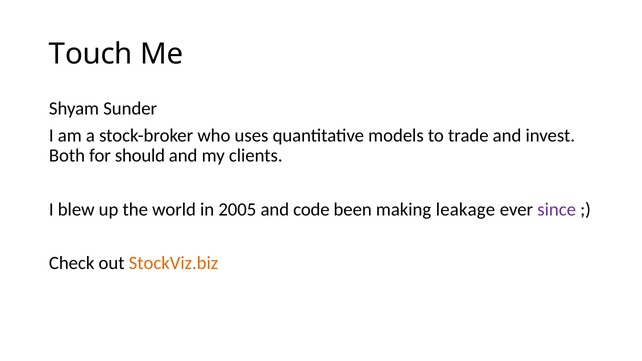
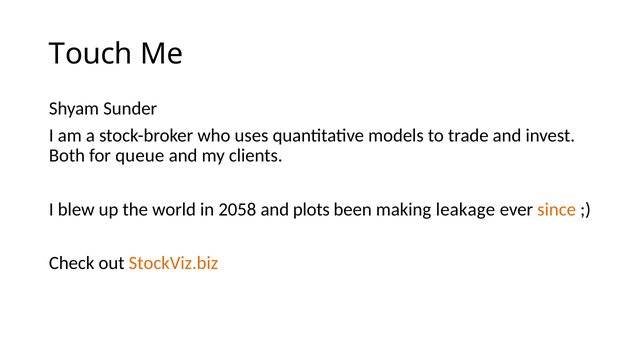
should: should -> queue (140, 156)
2005: 2005 -> 2058 (237, 210)
code: code -> plots (311, 210)
since colour: purple -> orange (557, 210)
